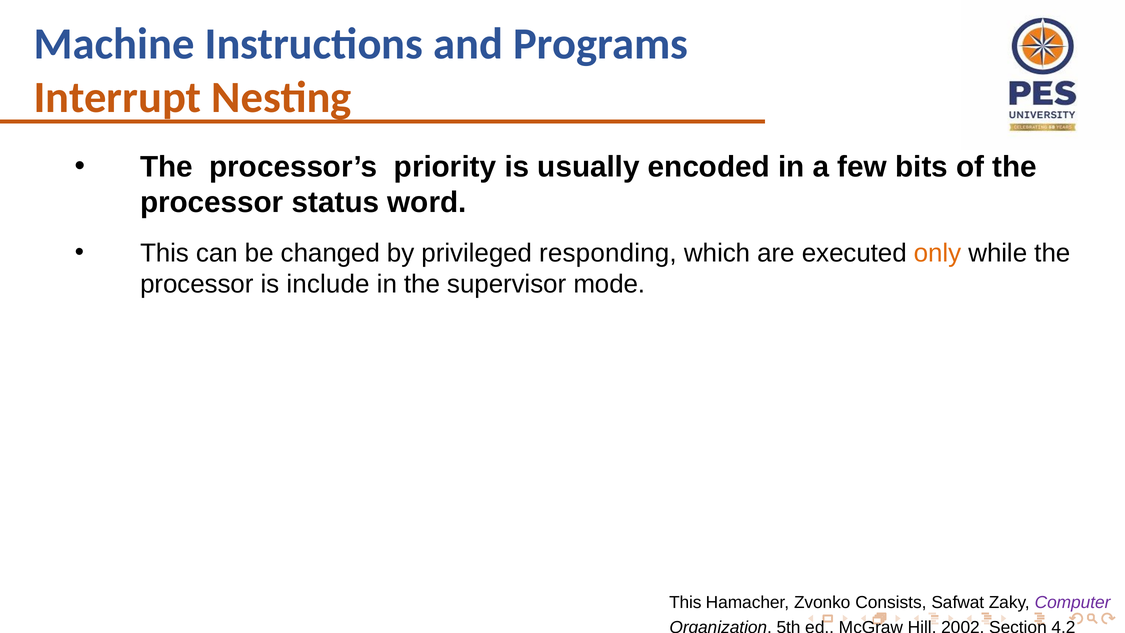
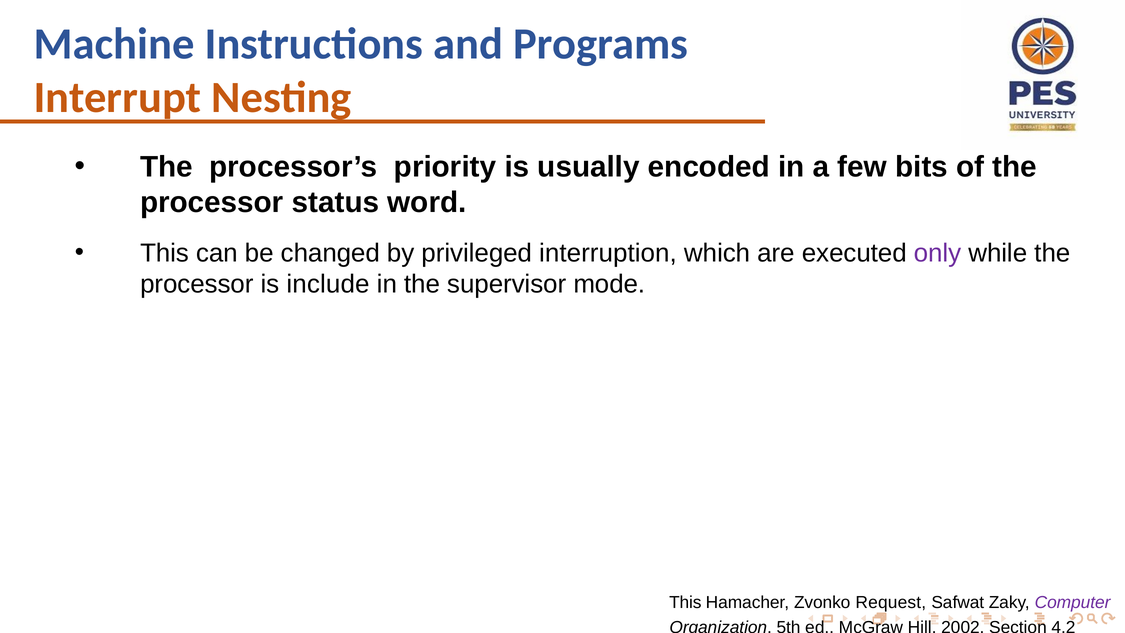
responding: responding -> interruption (608, 253)
only colour: orange -> purple (937, 253)
Consists: Consists -> Request (891, 603)
